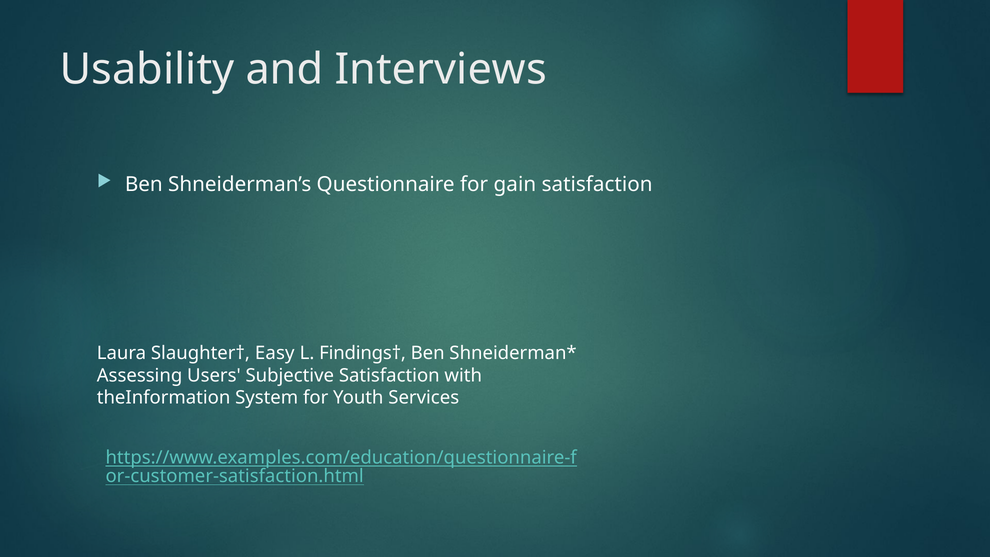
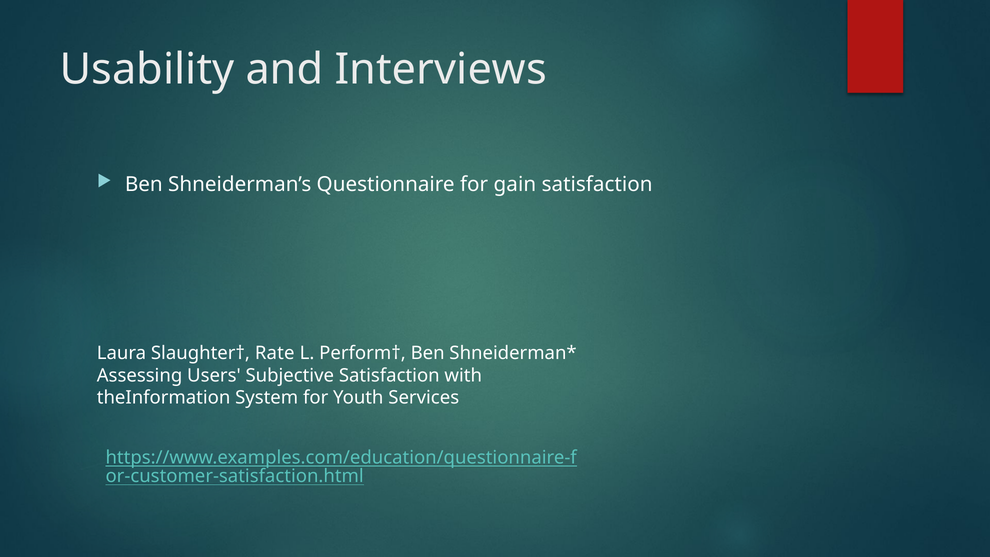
Easy: Easy -> Rate (275, 353)
Findings†: Findings† -> Perform† (362, 353)
